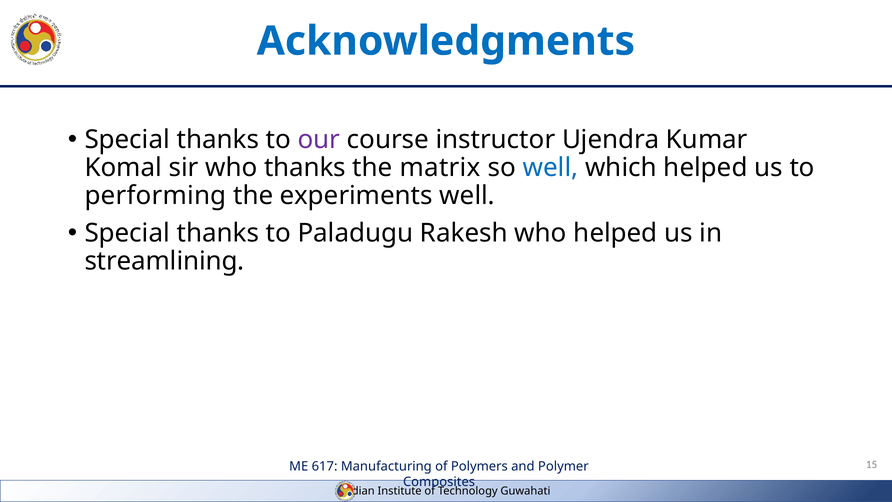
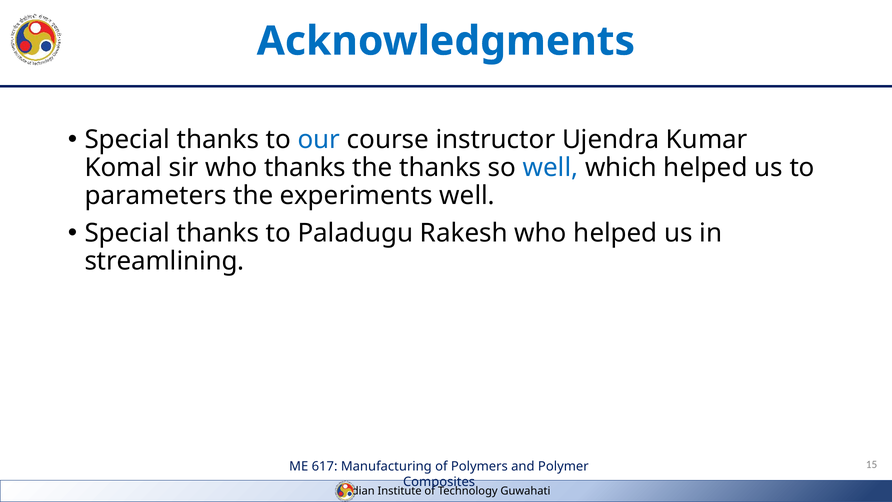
our colour: purple -> blue (319, 139)
the matrix: matrix -> thanks (440, 168)
performing: performing -> parameters (156, 196)
